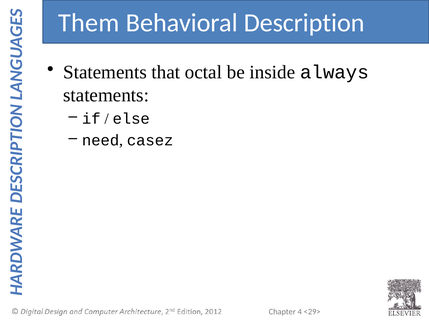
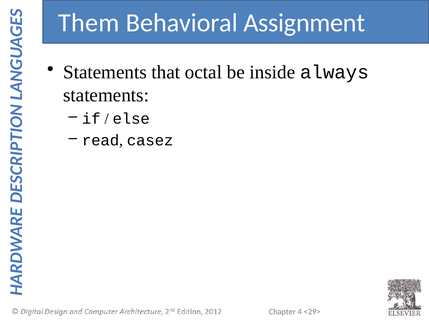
Description: Description -> Assignment (304, 23)
need: need -> read (101, 140)
